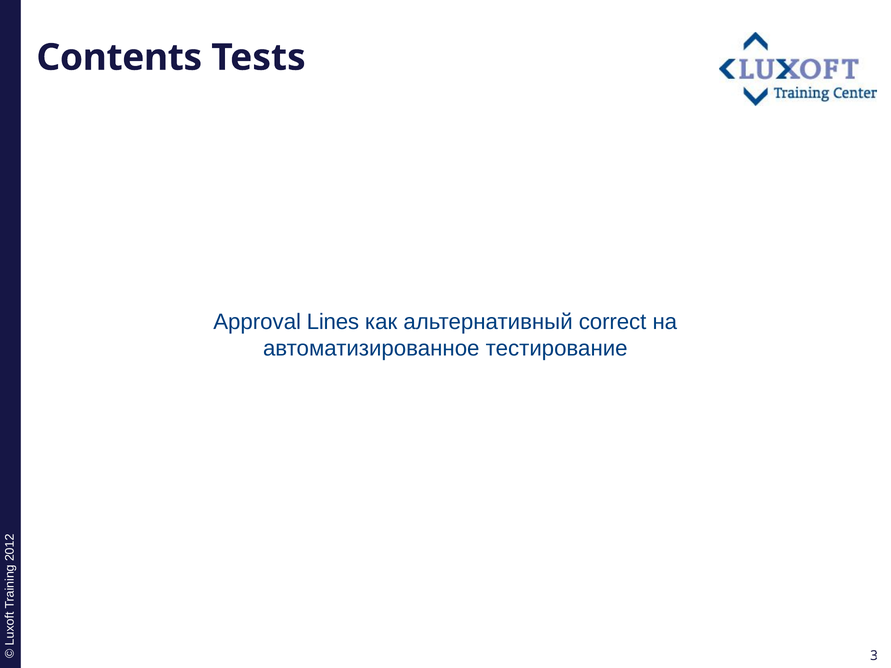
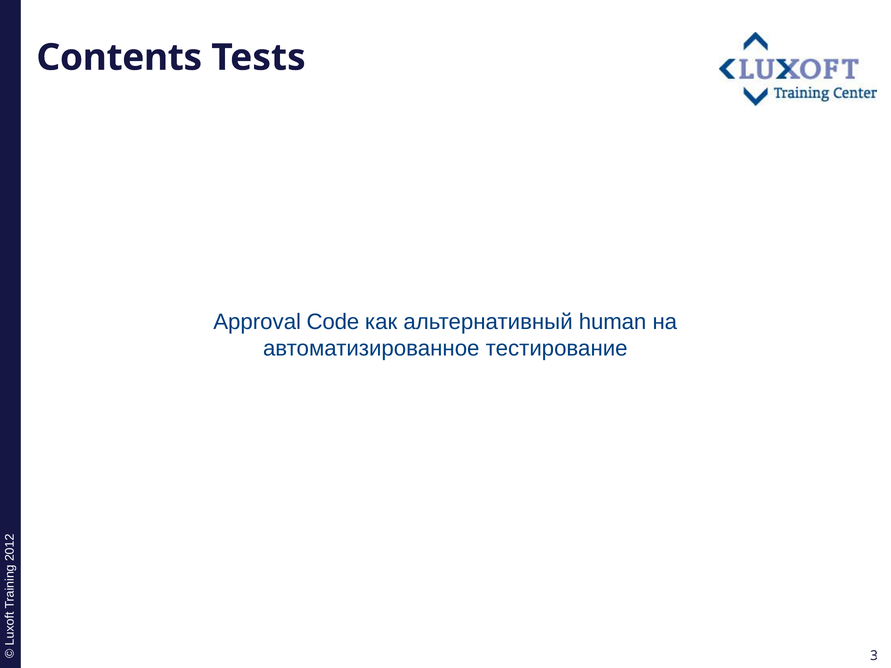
Lines: Lines -> Code (333, 322)
correct: correct -> human (613, 322)
